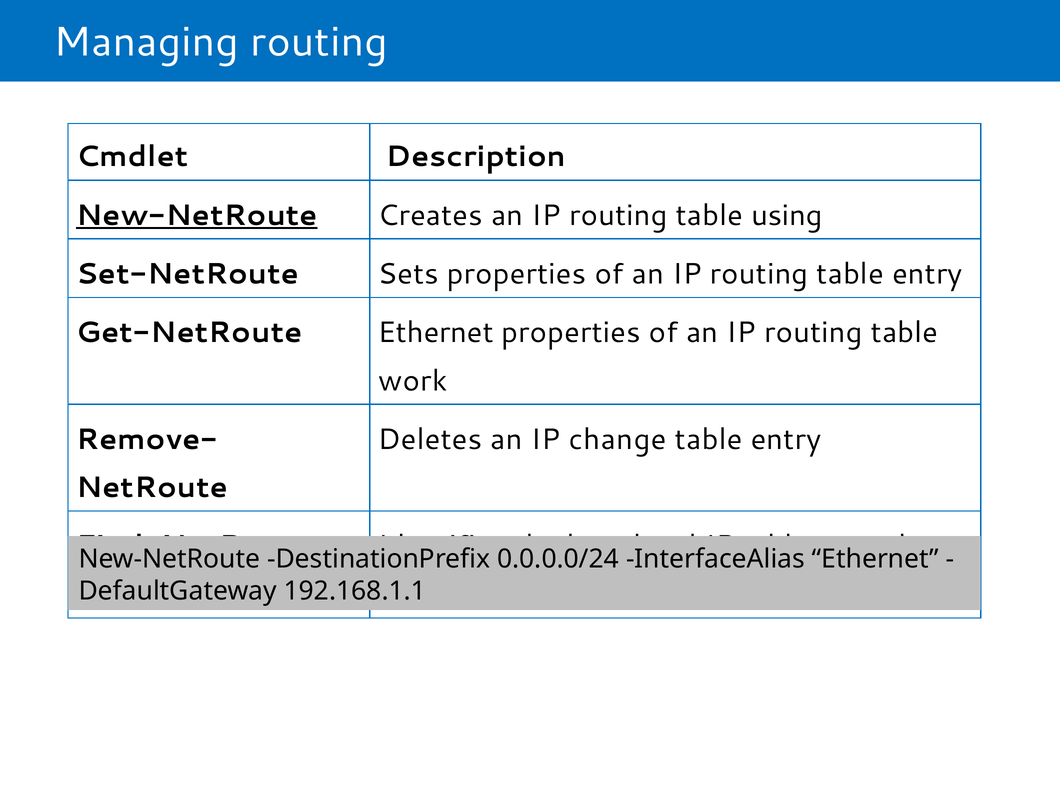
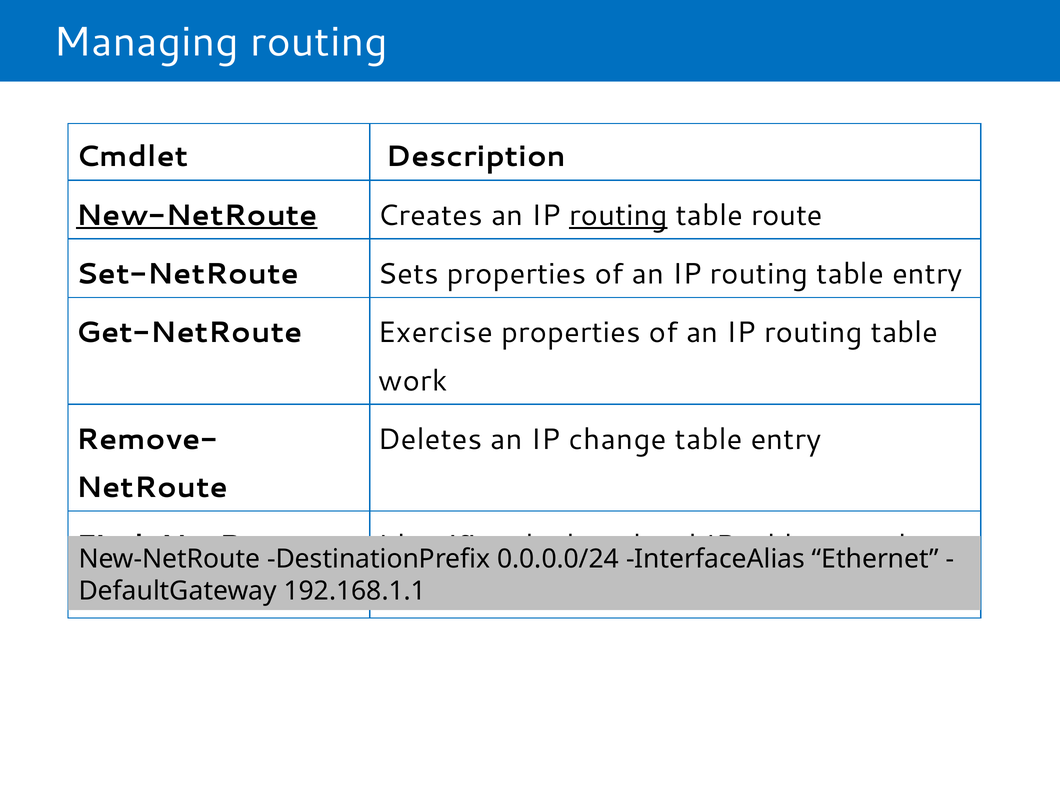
routing underline: none -> present (618, 215)
table using: using -> route (787, 215)
Get-NetRoute Ethernet: Ethernet -> Exercise (435, 333)
